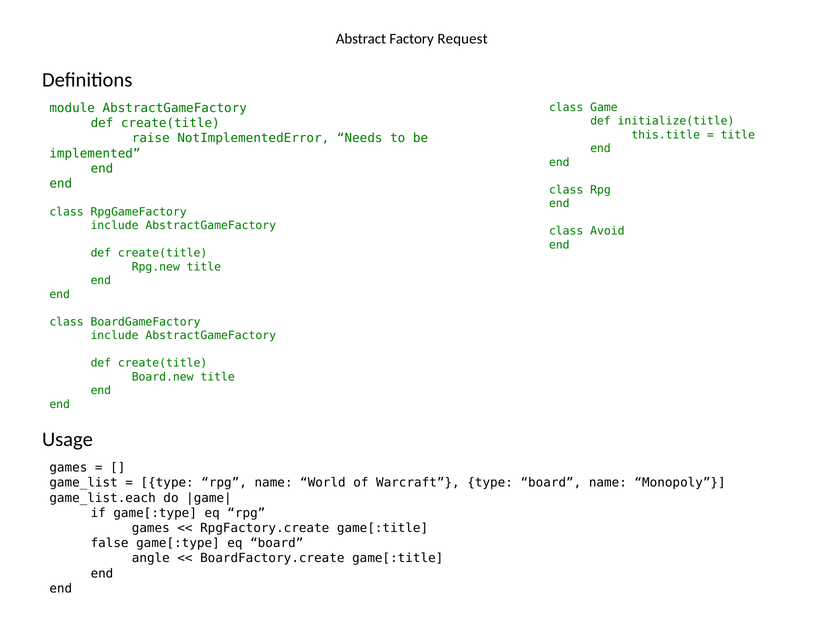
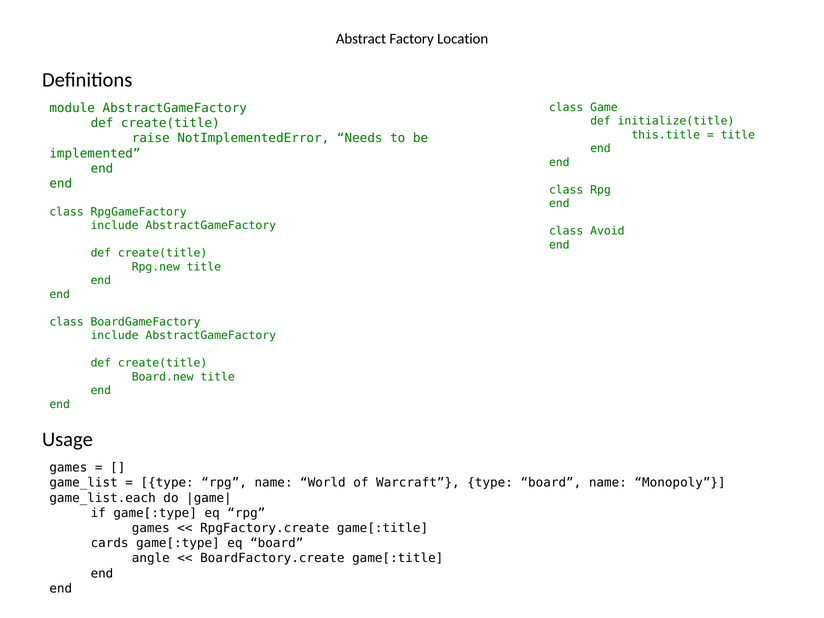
Request: Request -> Location (463, 39)
false: false -> cards (110, 543)
